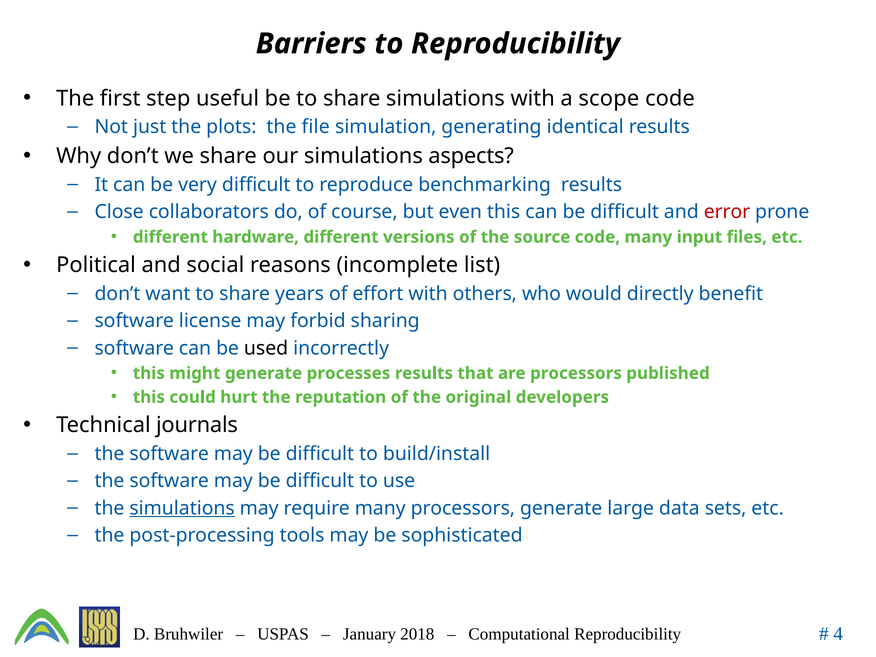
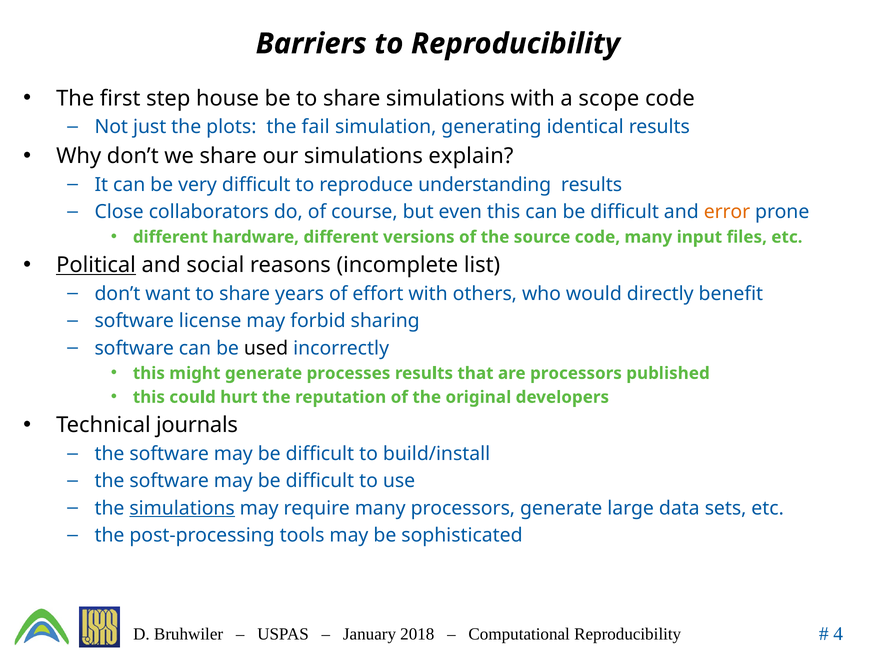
useful: useful -> house (228, 98)
file: file -> fail (316, 127)
aspects: aspects -> explain (471, 156)
benchmarking: benchmarking -> understanding (485, 185)
error colour: red -> orange (727, 212)
Political underline: none -> present (96, 265)
